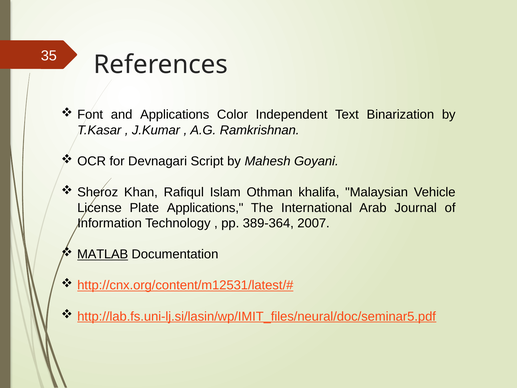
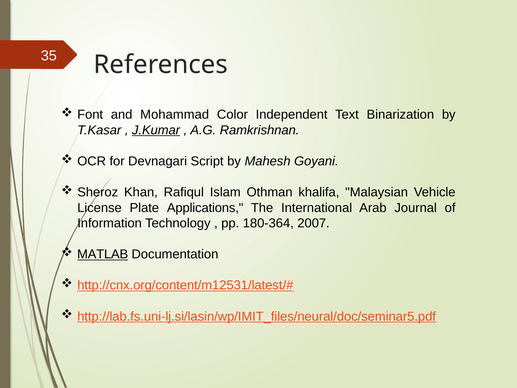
and Applications: Applications -> Mohammad (175, 115)
J.Kumar underline: none -> present (156, 130)
389-364: 389-364 -> 180-364 (268, 223)
